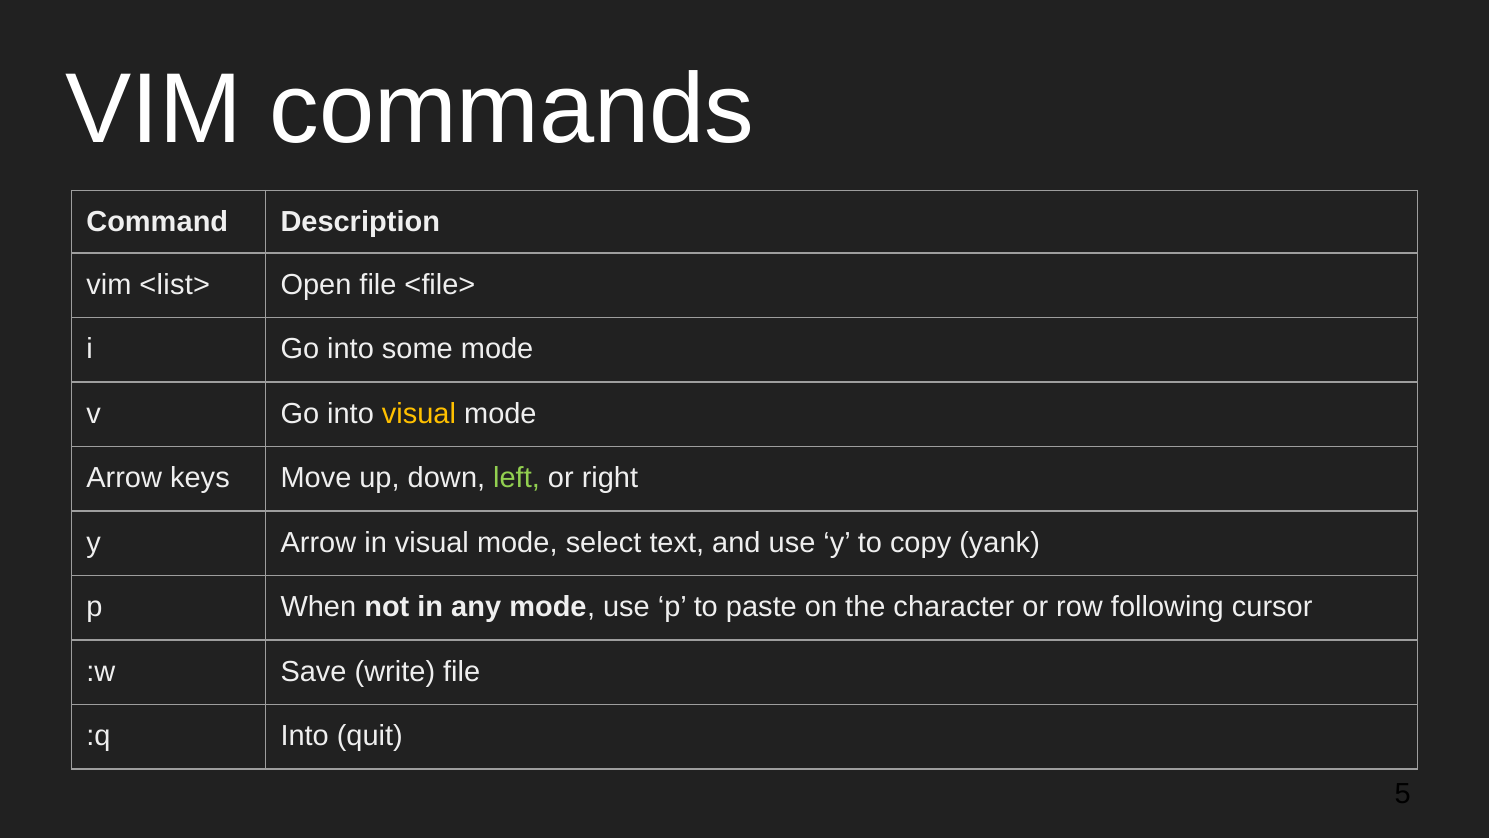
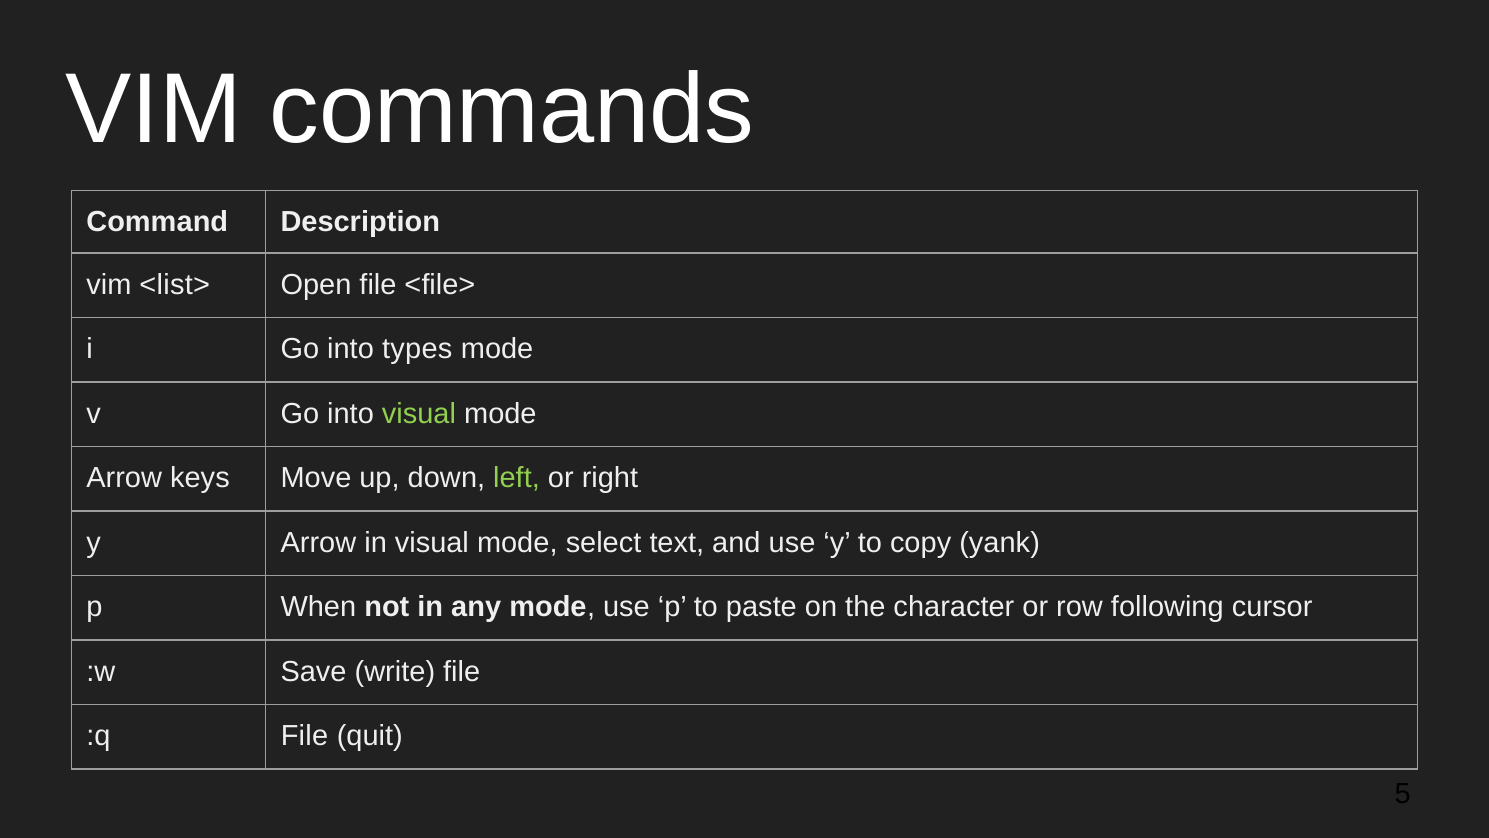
some: some -> types (417, 349)
visual colour: yellow -> light green (419, 413)
:q Into: Into -> File (305, 736)
